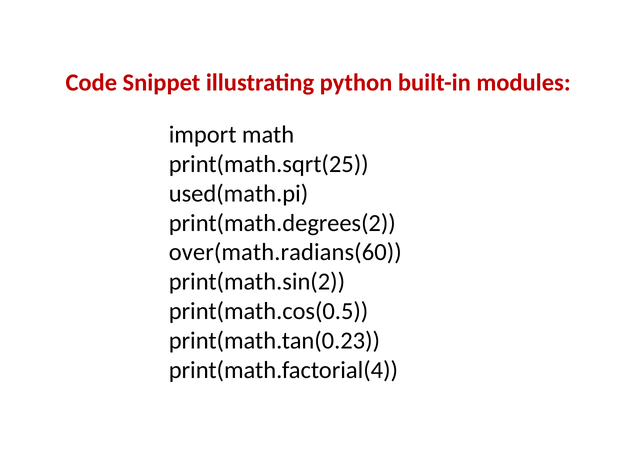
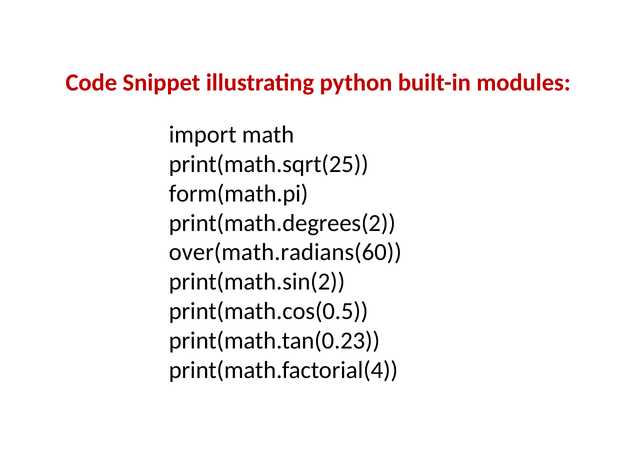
used(math.pi: used(math.pi -> form(math.pi (239, 194)
